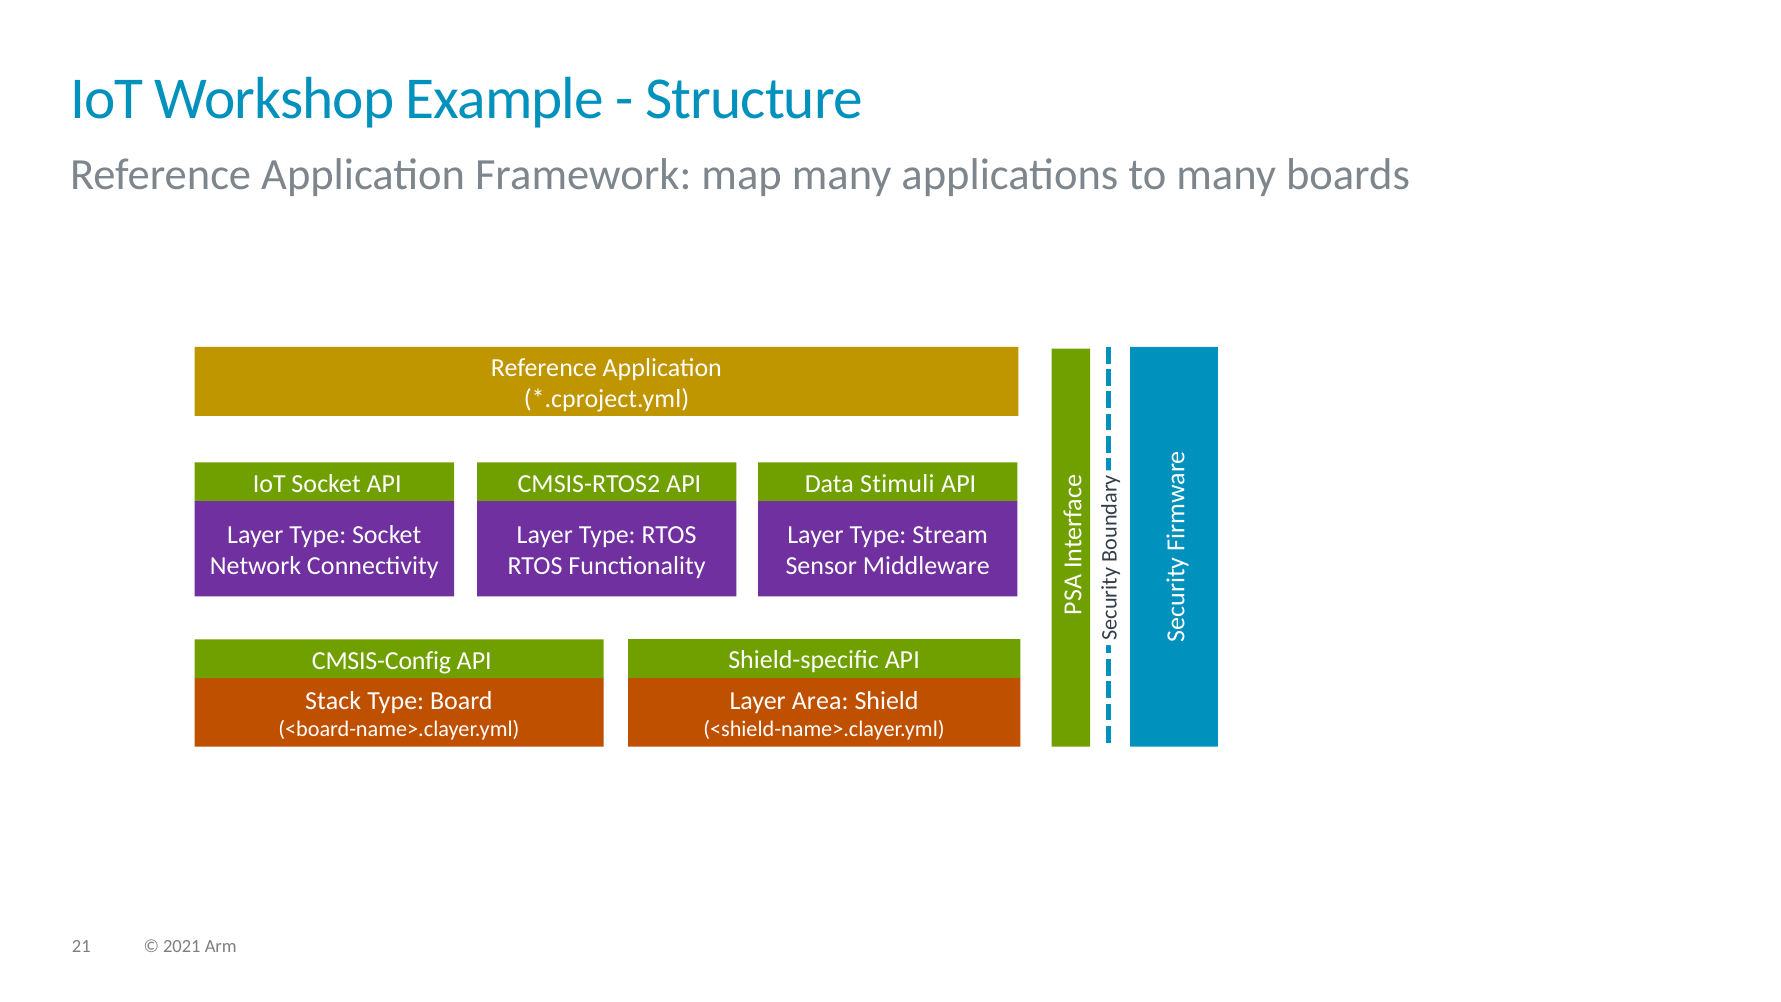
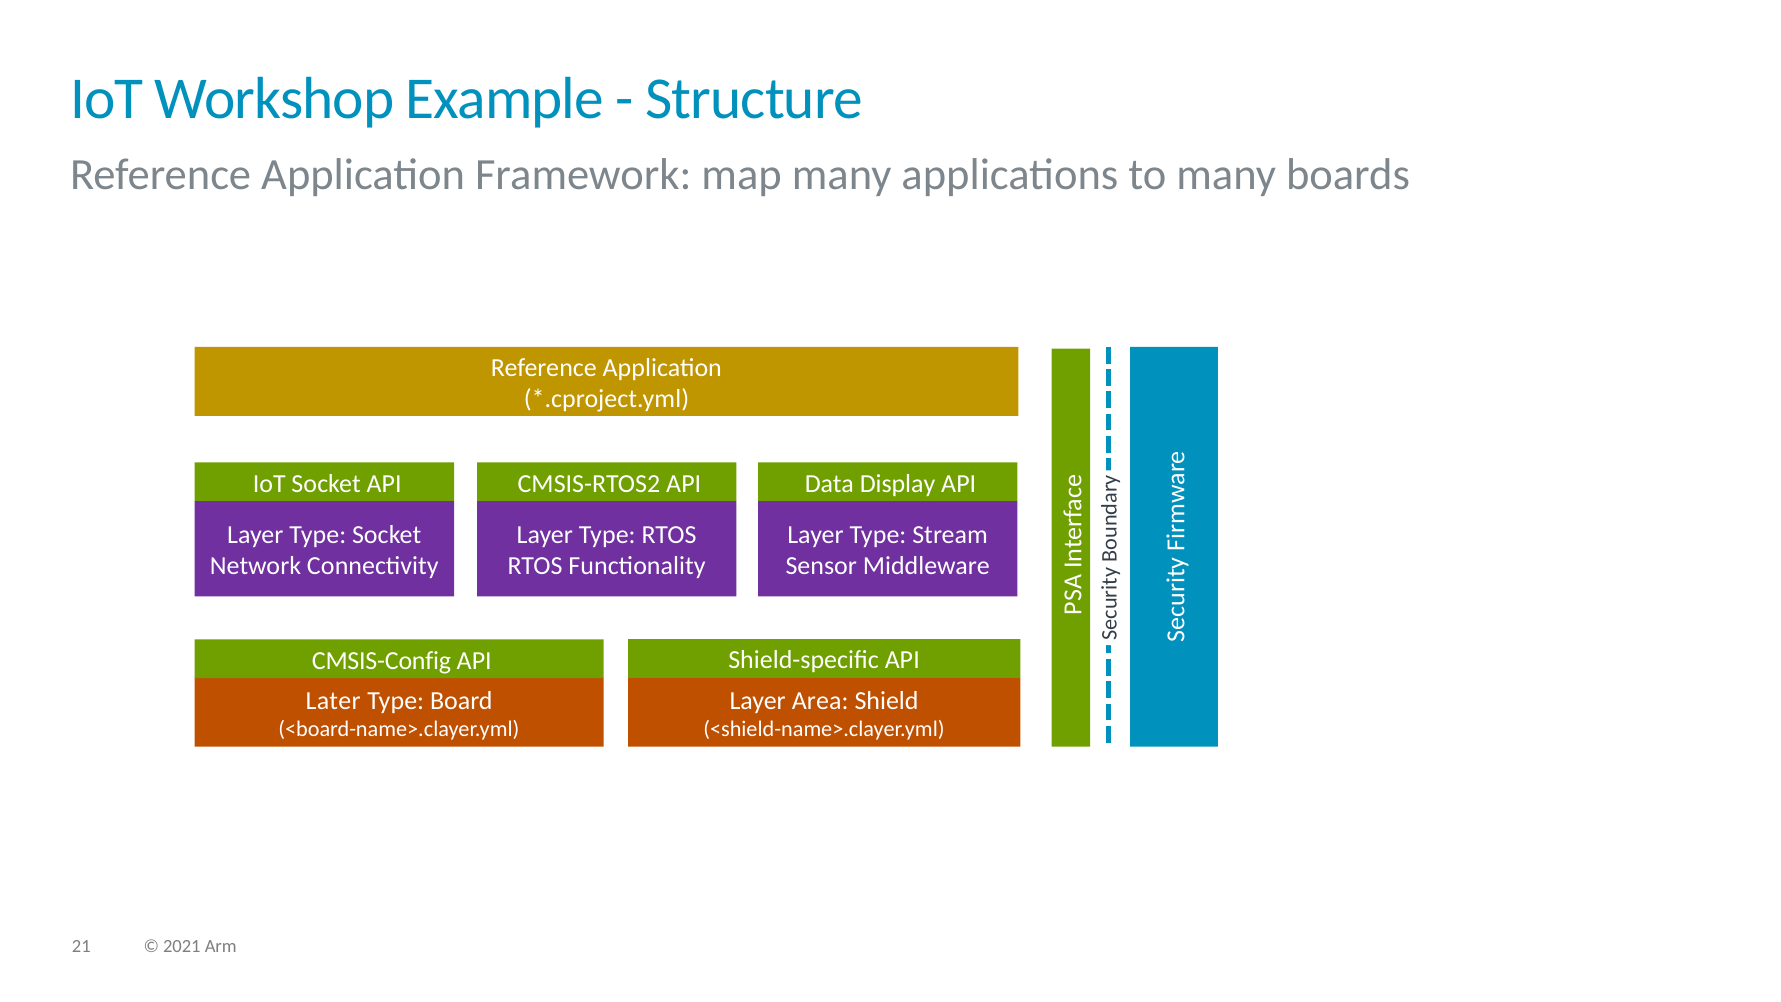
Stimuli: Stimuli -> Display (898, 483)
Stack: Stack -> Later (333, 700)
